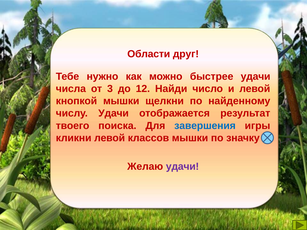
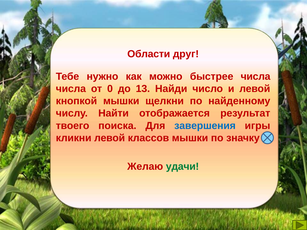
быстрее удачи: удачи -> числа (256, 77)
3: 3 -> 0 (110, 89)
12: 12 -> 13 (143, 89)
числу Удачи: Удачи -> Найти (114, 113)
удачи colour: purple -> green (182, 167)
